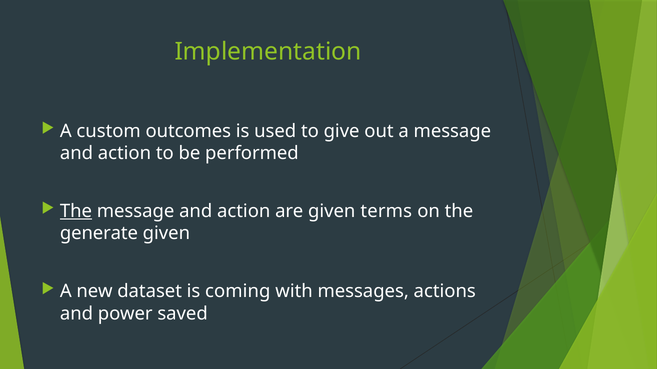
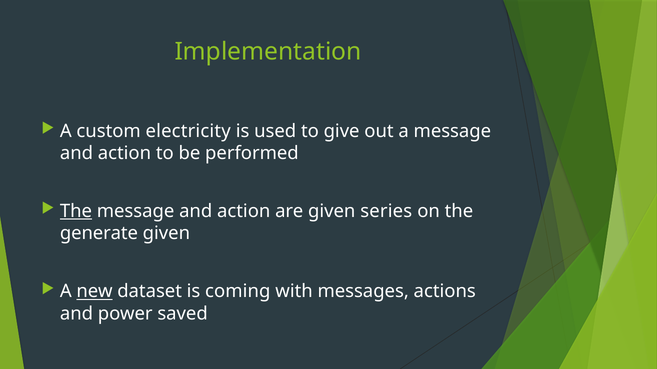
outcomes: outcomes -> electricity (188, 131)
terms: terms -> series (386, 212)
new underline: none -> present (95, 292)
